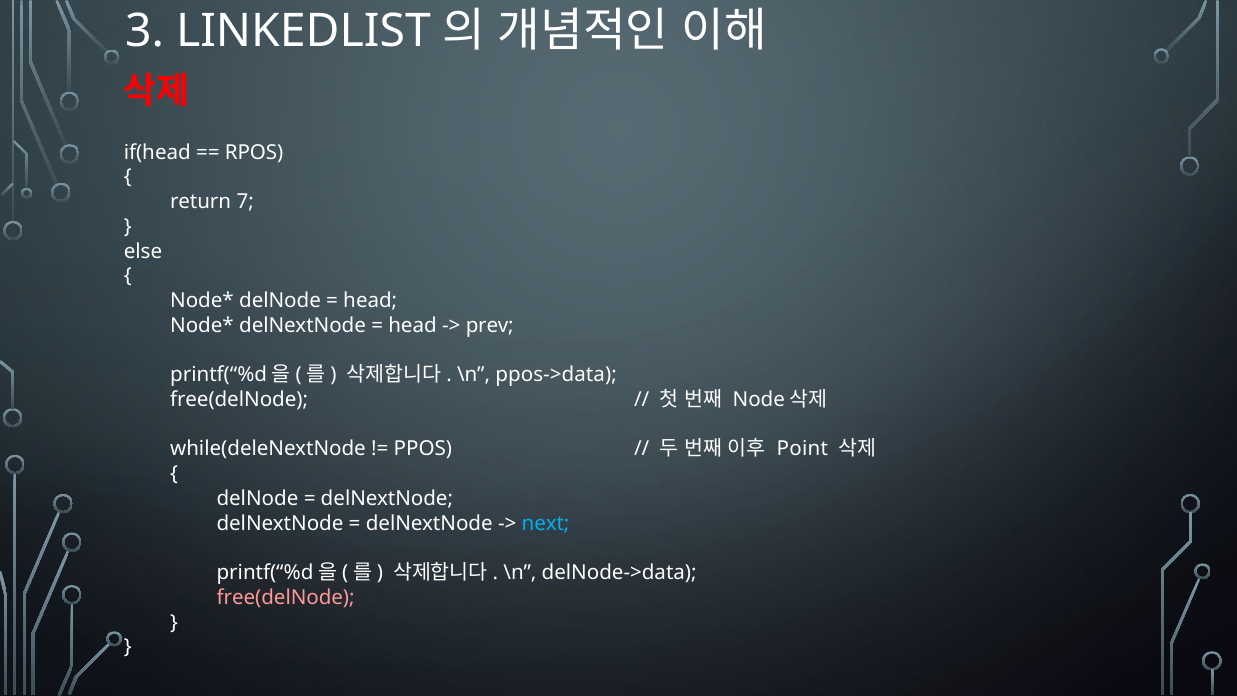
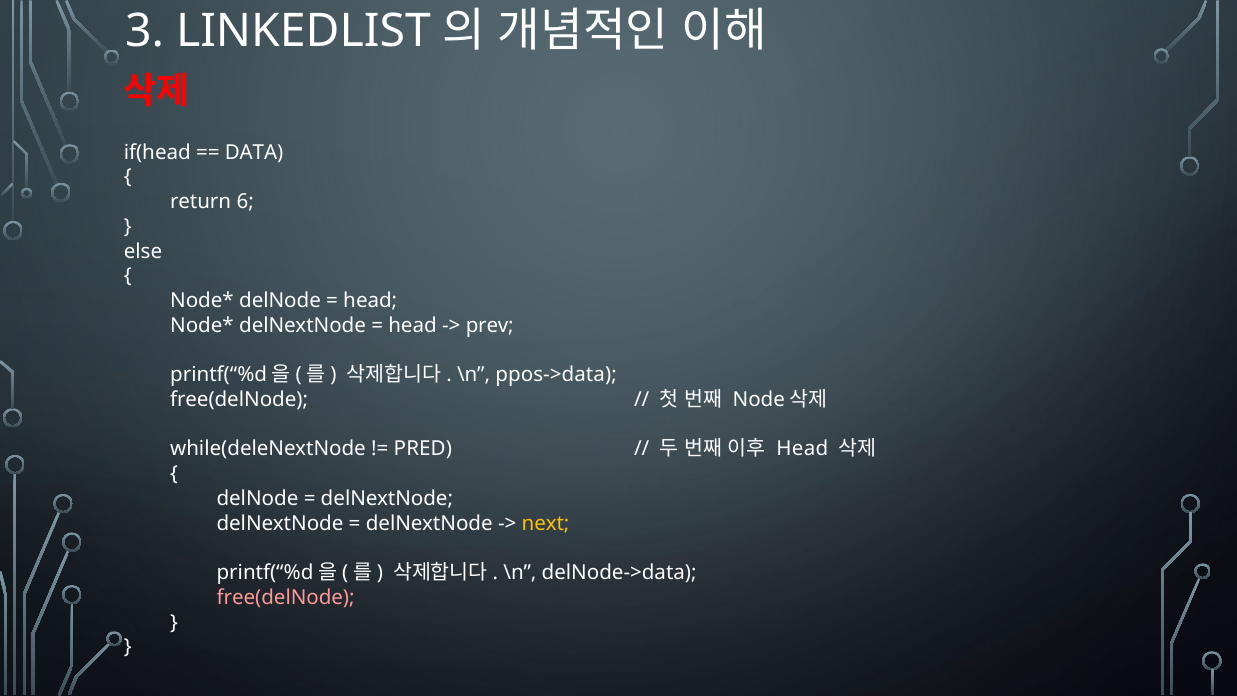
RPOS: RPOS -> DATA (254, 152)
7: 7 -> 6 (245, 202)
PPOS: PPOS -> PRED (423, 449)
Point: Point -> Head (802, 449)
next colour: light blue -> yellow (546, 523)
